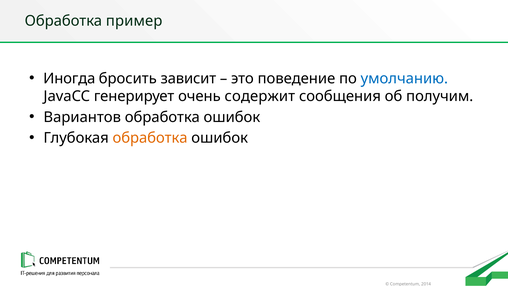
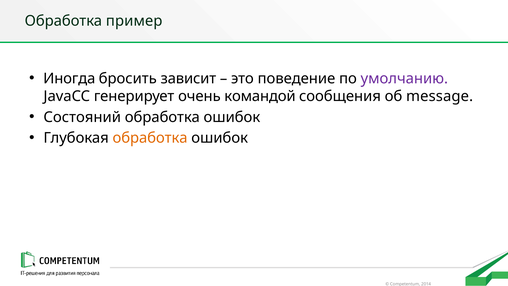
умолчанию colour: blue -> purple (404, 79)
содержит: содержит -> командой (260, 96)
получим: получим -> message (440, 96)
Вариантов: Вариантов -> Состояний (82, 117)
